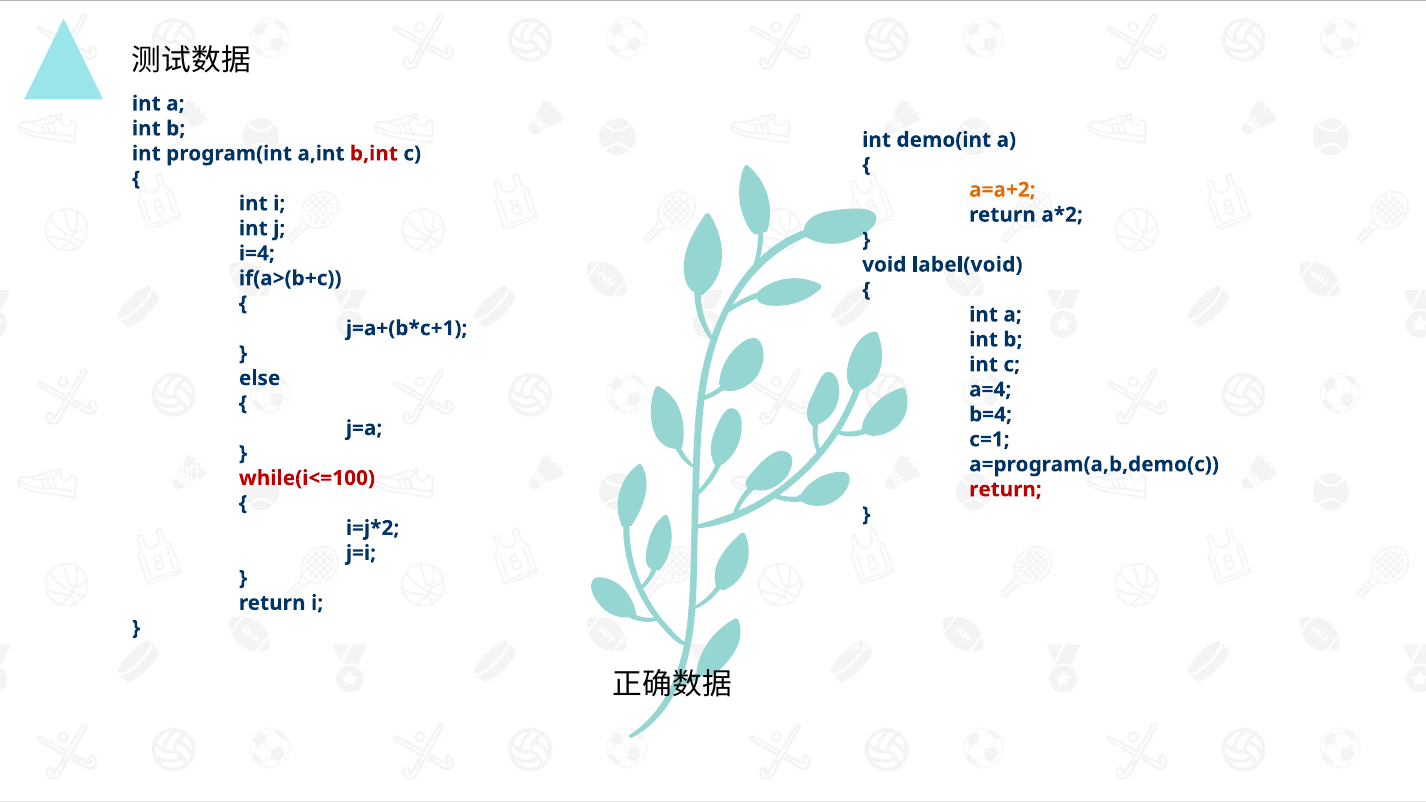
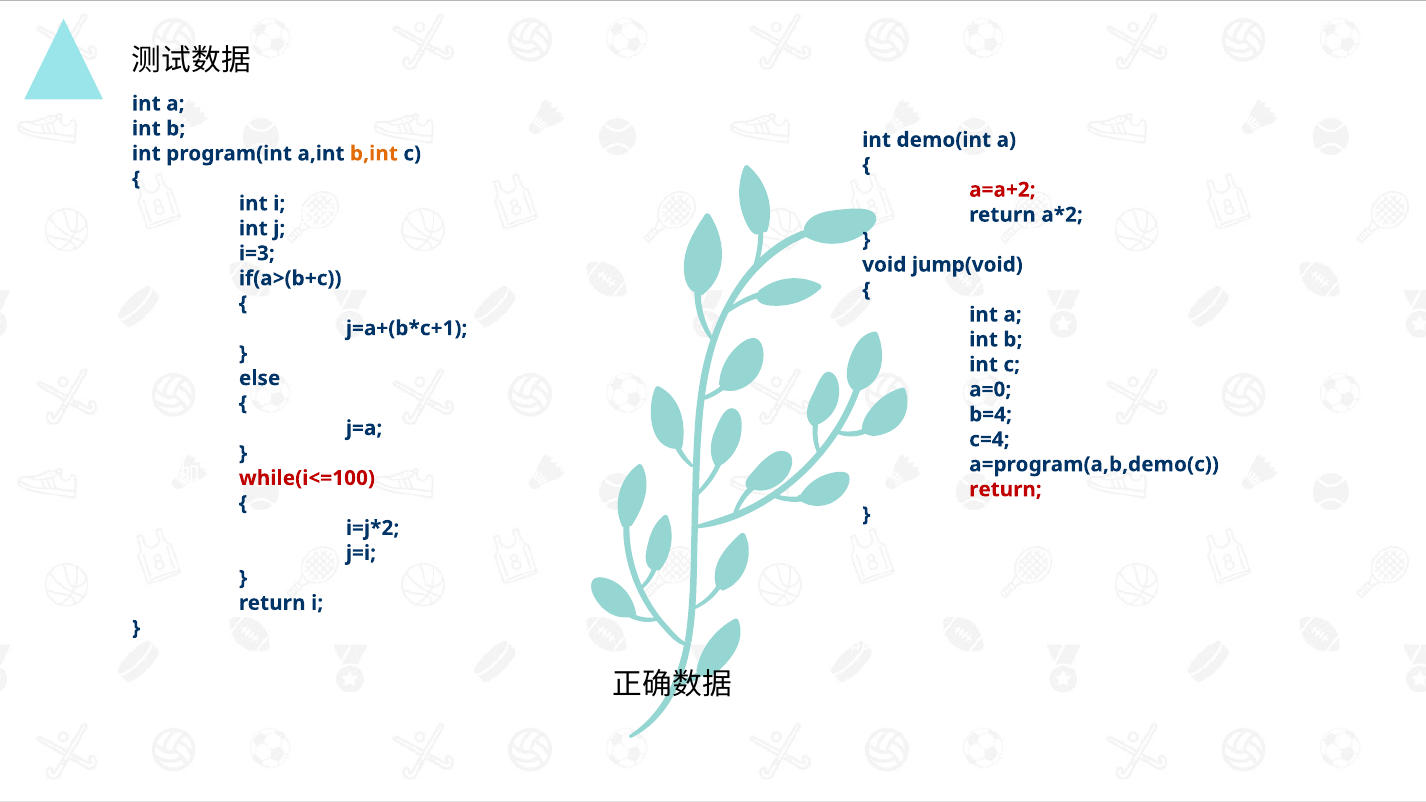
b,int colour: red -> orange (374, 154)
a=a+2 colour: orange -> red (1002, 190)
i=4: i=4 -> i=3 (257, 253)
label(void: label(void -> jump(void (967, 265)
a=4: a=4 -> a=0 (990, 390)
c=1: c=1 -> c=4 (989, 440)
